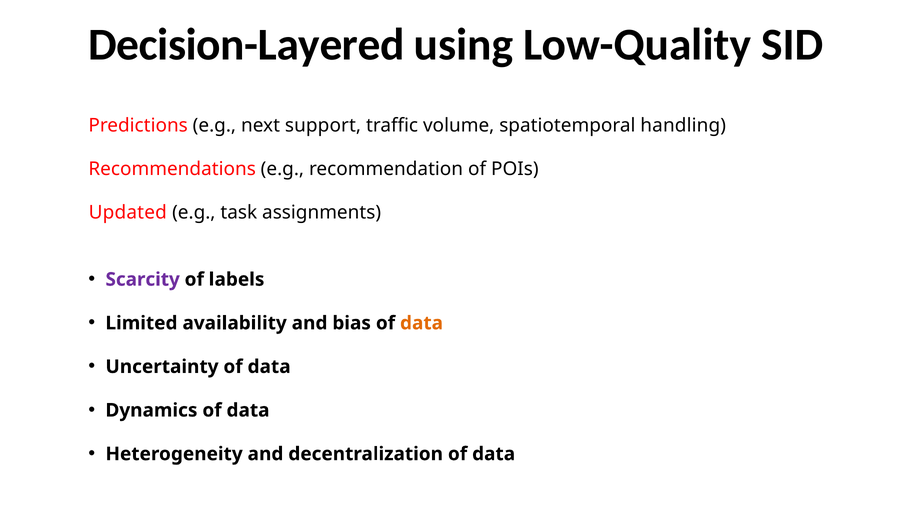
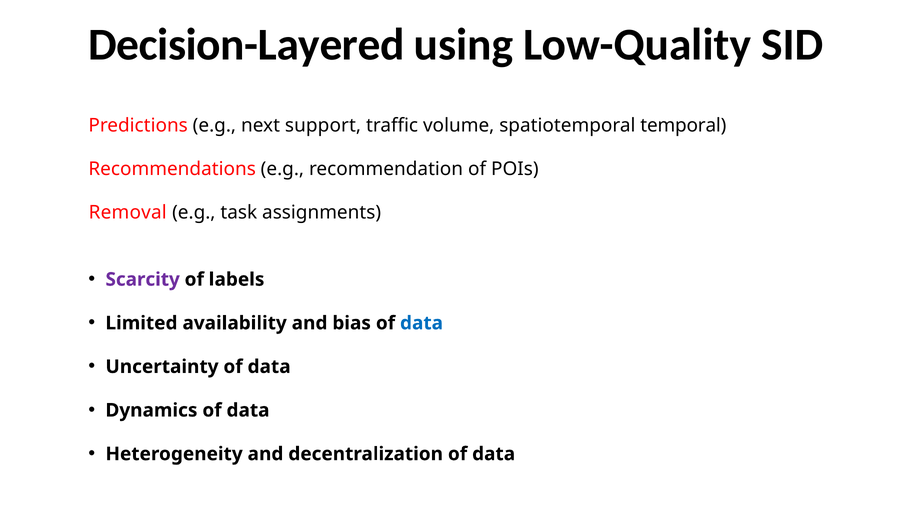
handling: handling -> temporal (683, 125)
Updated: Updated -> Removal (128, 213)
data colour: orange -> blue (422, 323)
